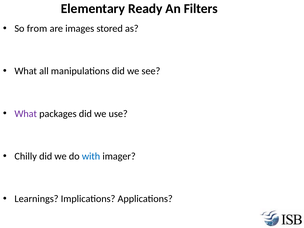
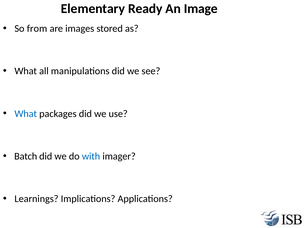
Filters: Filters -> Image (201, 9)
What colour: purple -> blue (26, 114)
Chilly: Chilly -> Batch (26, 156)
